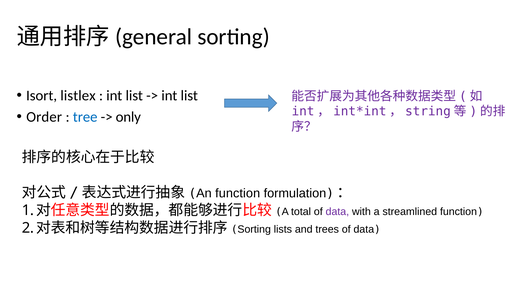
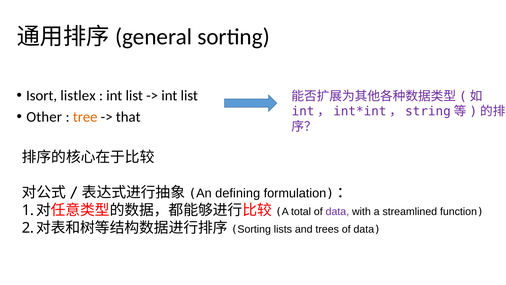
Order: Order -> Other (44, 117)
tree colour: blue -> orange (85, 117)
only: only -> that (128, 117)
function: function -> defining (238, 193)
